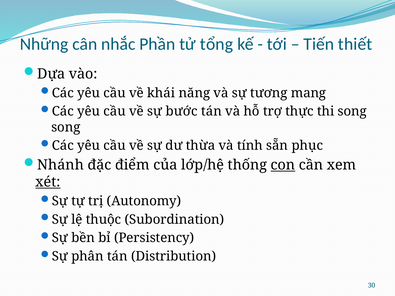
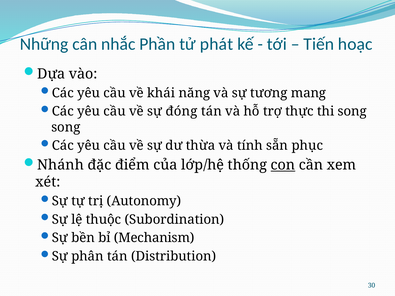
tổng: tổng -> phát (217, 44)
thiết: thiết -> hoạc (355, 44)
bước: bước -> đóng (182, 111)
xét underline: present -> none (48, 182)
Persistency: Persistency -> Mechanism (154, 238)
